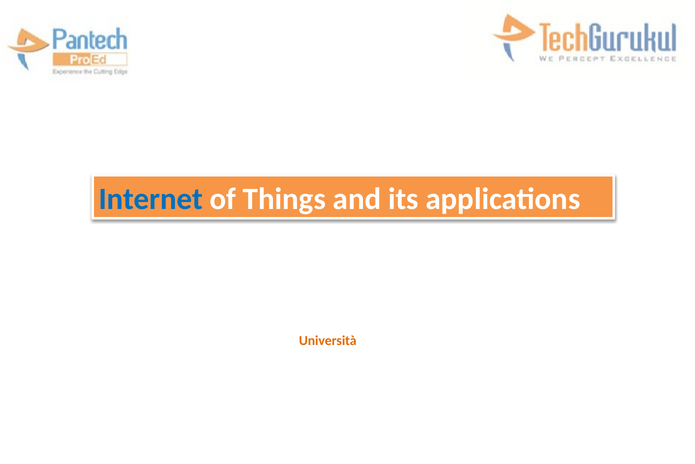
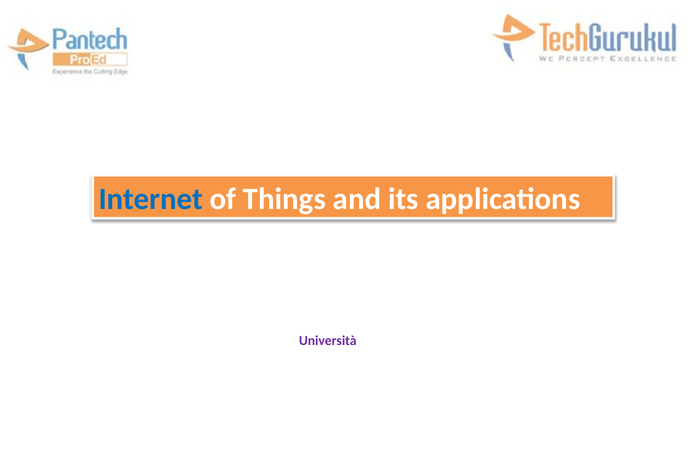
Università colour: orange -> purple (328, 340)
